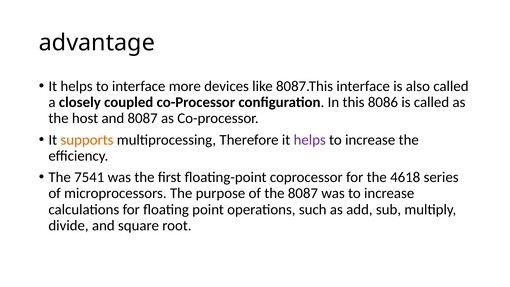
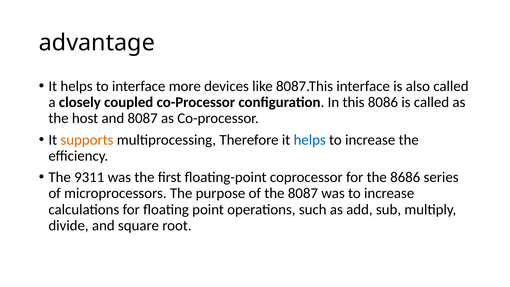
helps colour: purple -> blue (310, 140)
7541: 7541 -> 9311 (89, 177)
4618: 4618 -> 8686 (405, 177)
